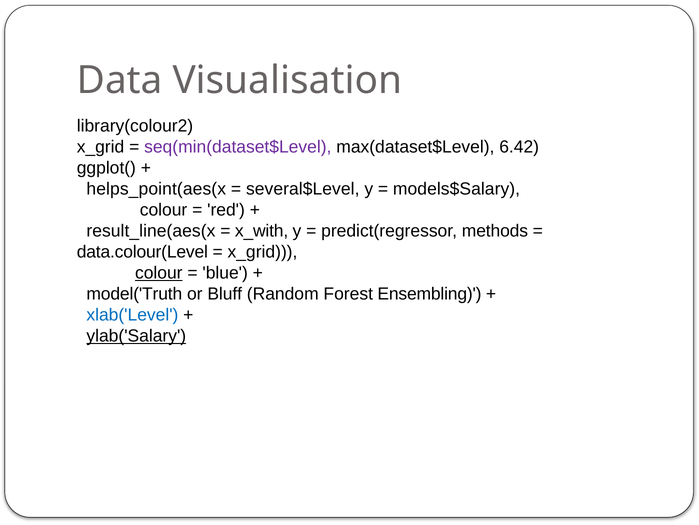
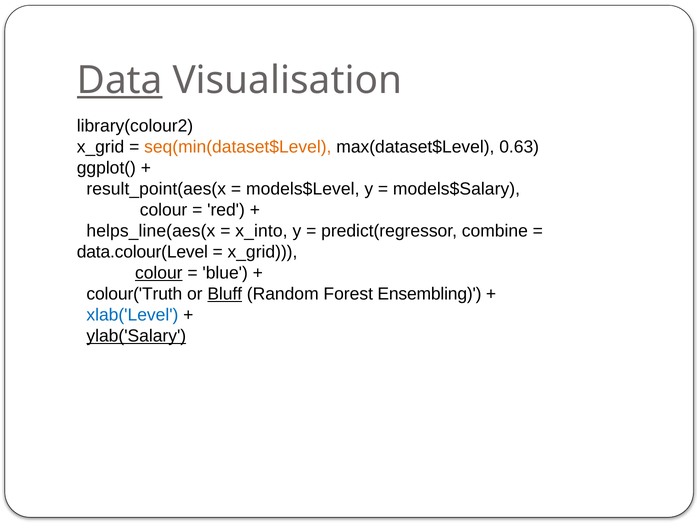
Data underline: none -> present (120, 80)
seq(min(dataset$Level colour: purple -> orange (238, 147)
6.42: 6.42 -> 0.63 (519, 147)
helps_point(aes(x: helps_point(aes(x -> result_point(aes(x (156, 189)
several$Level: several$Level -> models$Level (303, 189)
result_line(aes(x: result_line(aes(x -> helps_line(aes(x (151, 231)
x_with: x_with -> x_into (261, 231)
methods: methods -> combine (495, 231)
model('Truth: model('Truth -> colour('Truth (134, 294)
Bluff underline: none -> present (225, 294)
